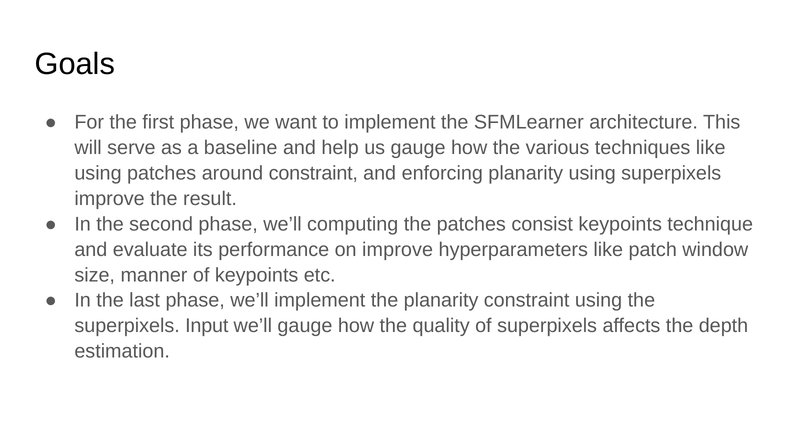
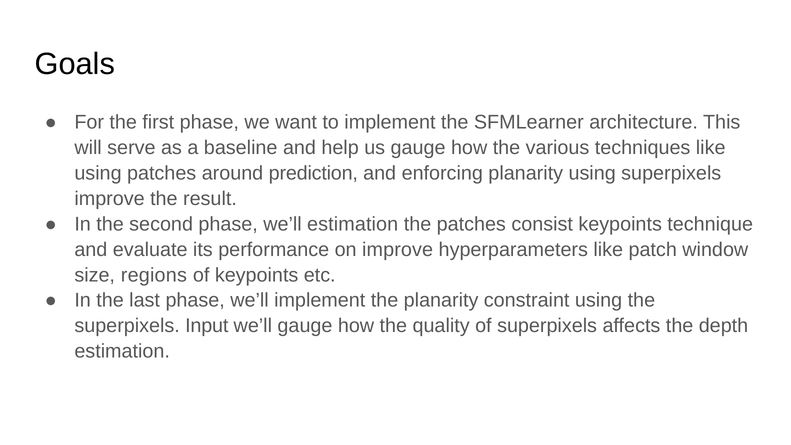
around constraint: constraint -> prediction (313, 173)
we’ll computing: computing -> estimation (353, 224)
manner: manner -> regions (154, 275)
